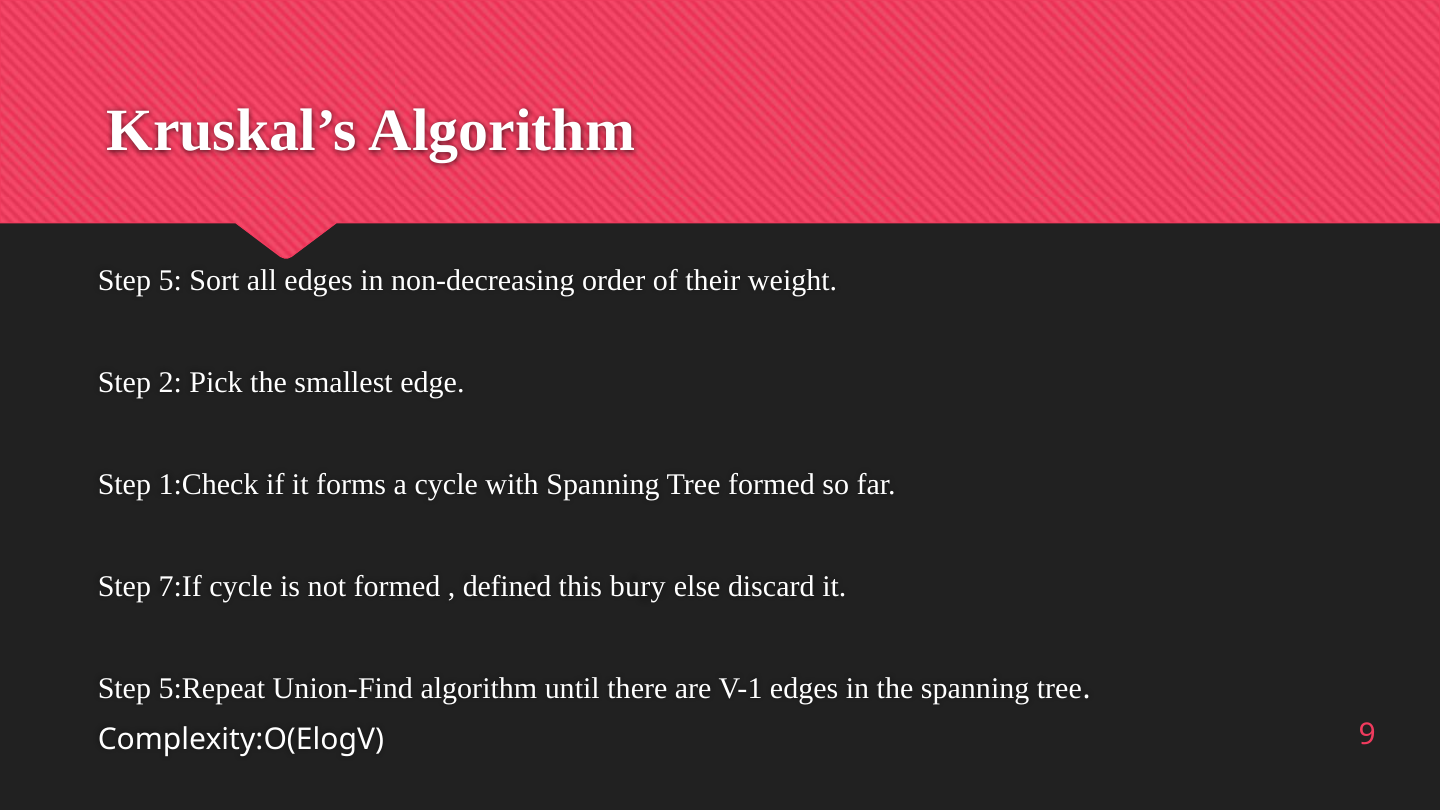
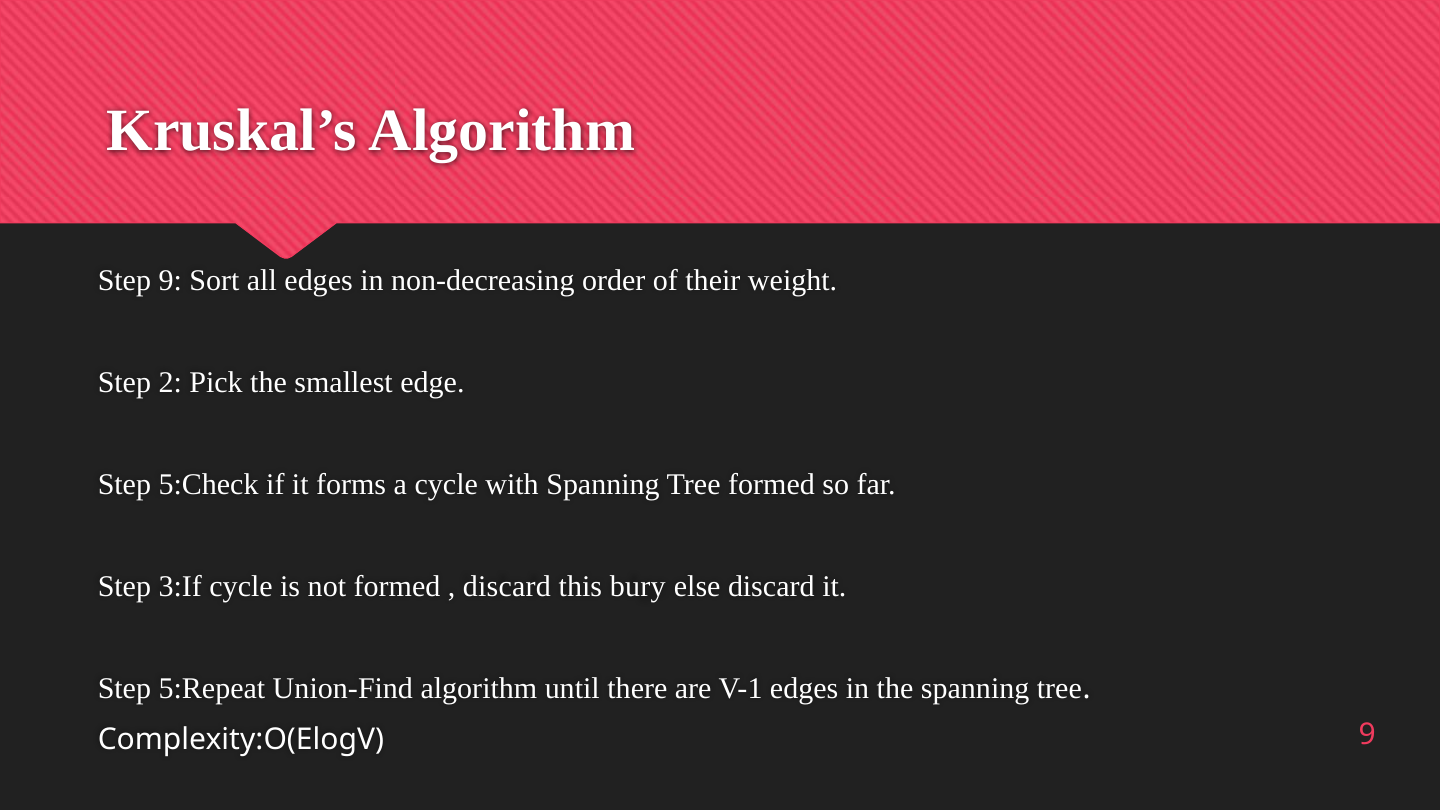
Step 5: 5 -> 9 (170, 280)
1:Check: 1:Check -> 5:Check (209, 484)
7:If: 7:If -> 3:If (180, 587)
defined: defined -> discard (507, 587)
